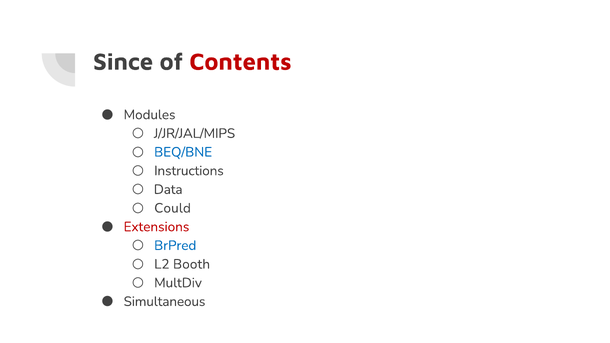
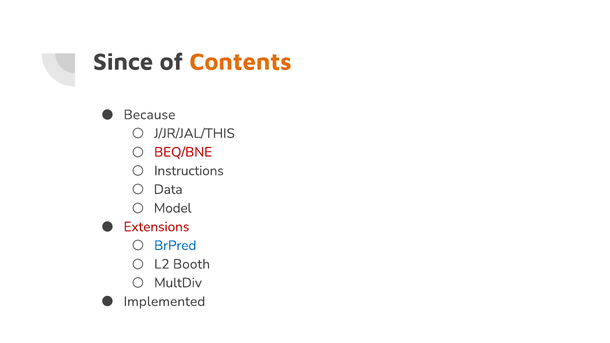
Contents colour: red -> orange (241, 62)
Modules: Modules -> Because (149, 115)
J/JR/JAL/MIPS: J/JR/JAL/MIPS -> J/JR/JAL/THIS (194, 133)
BEQ/BNE colour: blue -> red (183, 152)
Could: Could -> Model (173, 208)
Simultaneous: Simultaneous -> Implemented (164, 302)
